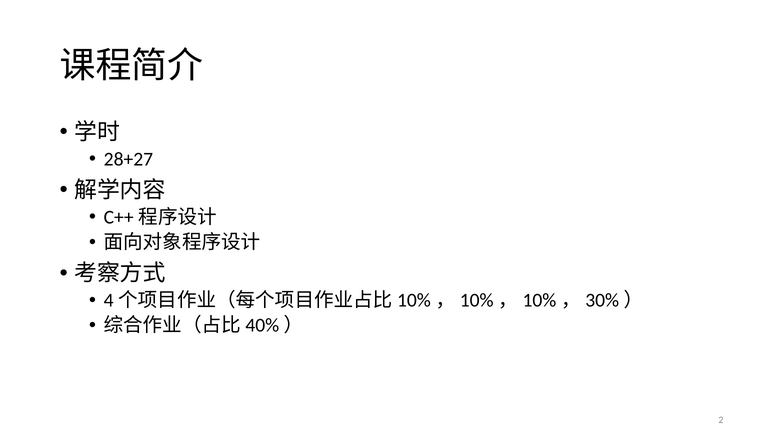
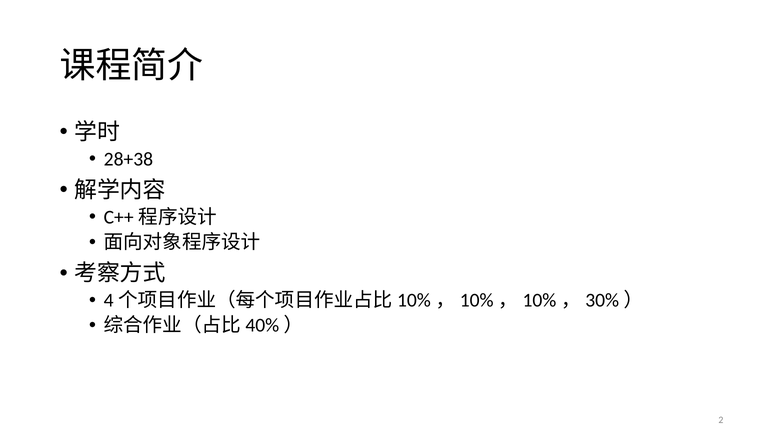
28+27: 28+27 -> 28+38 (128, 159)
